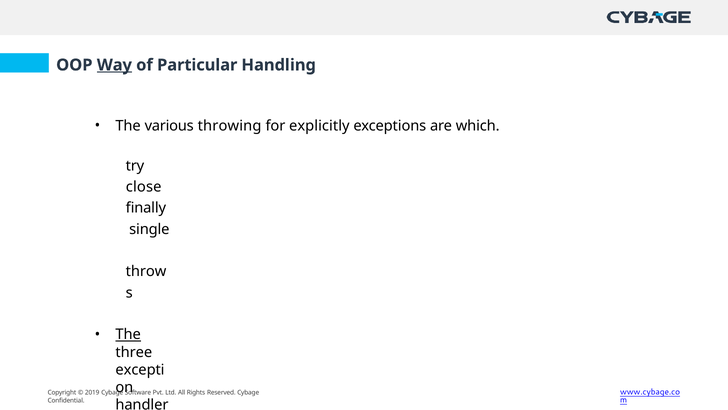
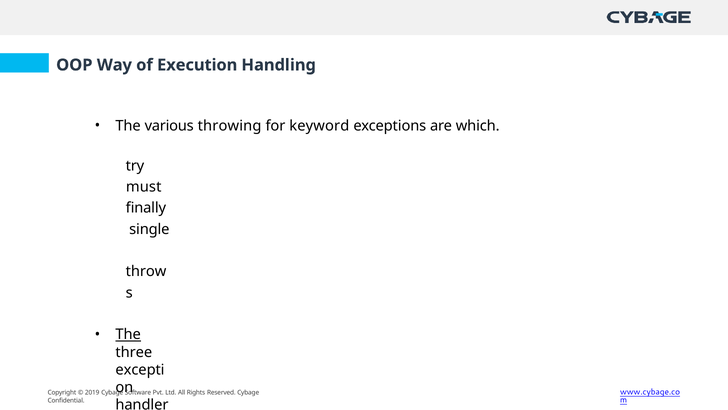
Way underline: present -> none (114, 65)
Particular: Particular -> Execution (197, 65)
explicitly: explicitly -> keyword (319, 126)
close: close -> must (144, 187)
